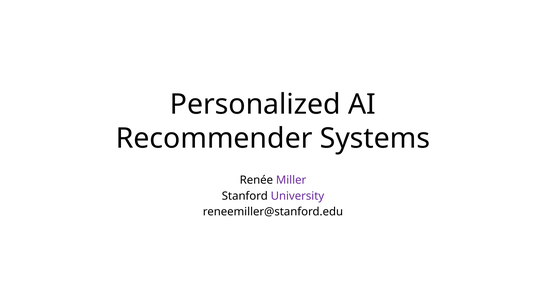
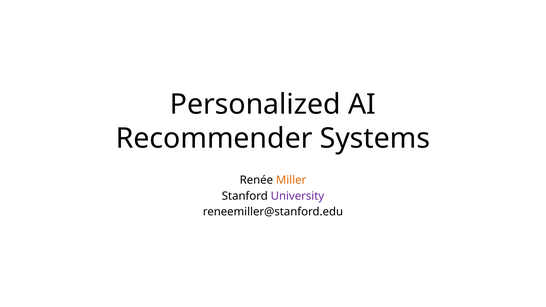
Miller colour: purple -> orange (291, 180)
